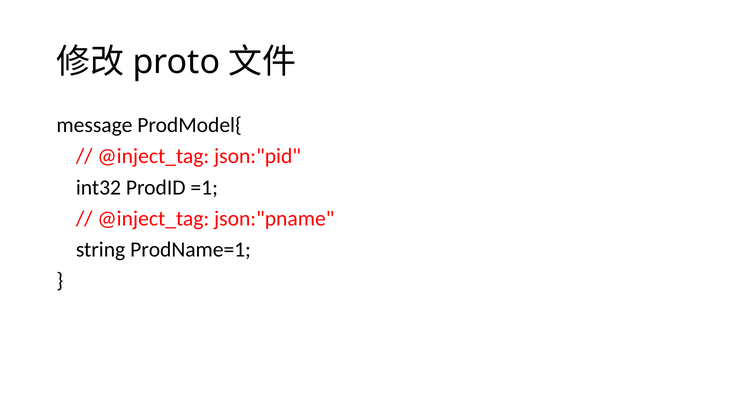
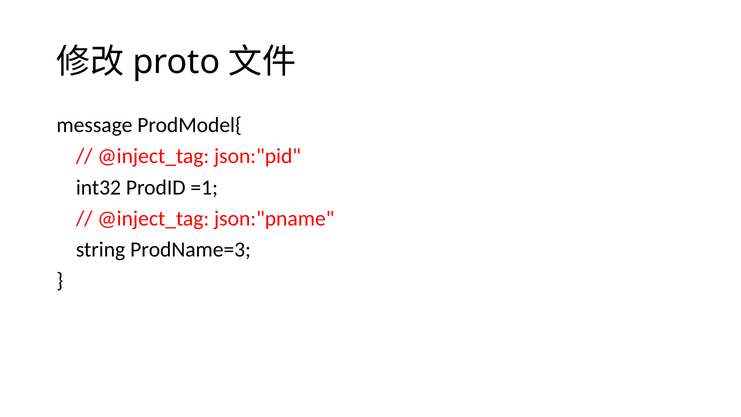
ProdName=1: ProdName=1 -> ProdName=3 (191, 249)
